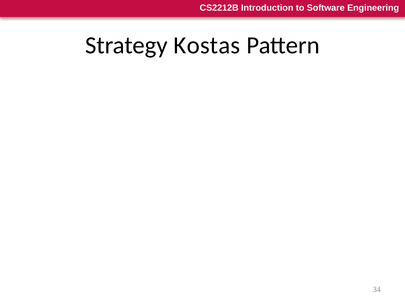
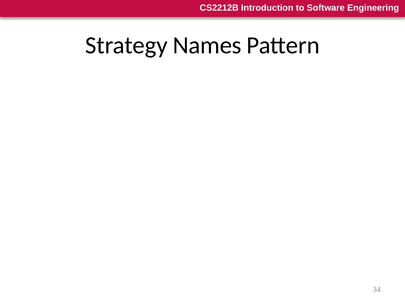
Kostas: Kostas -> Names (207, 46)
